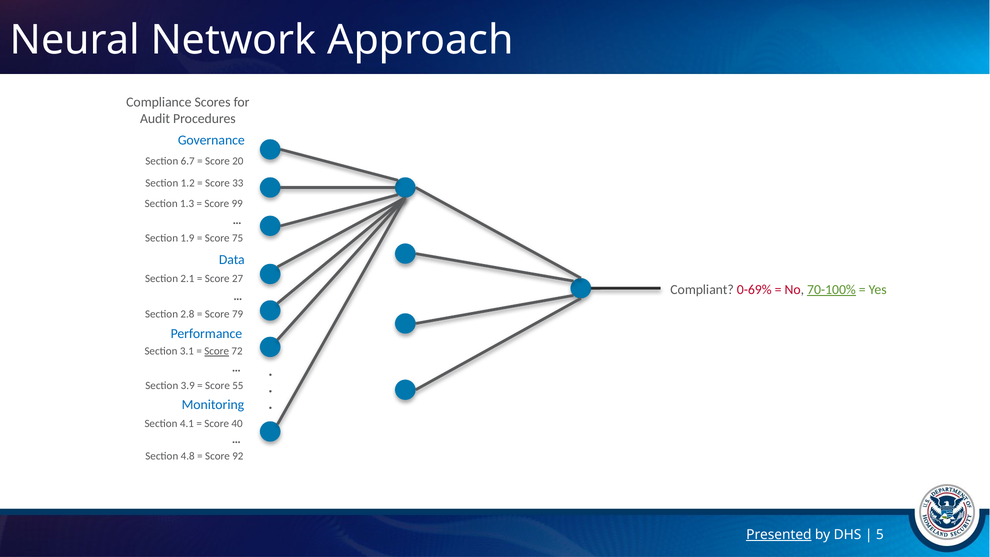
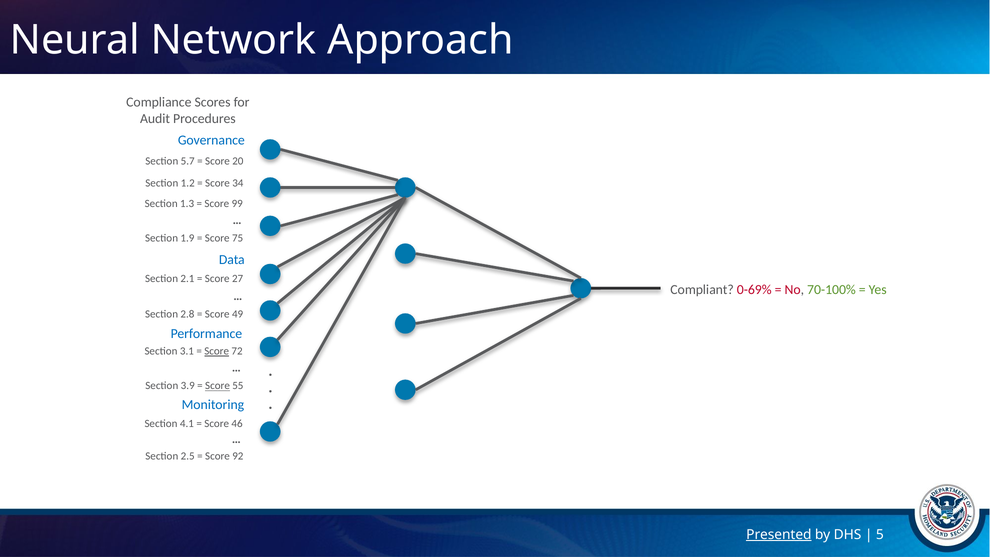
6.7: 6.7 -> 5.7 (188, 161)
33: 33 -> 34 (238, 183)
70-100% underline: present -> none (831, 290)
79: 79 -> 49 (238, 314)
Score underline: none -> present (217, 386)
40: 40 -> 46 (237, 423)
4.8: 4.8 -> 2.5 (188, 456)
